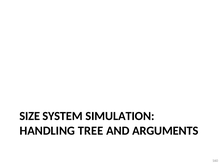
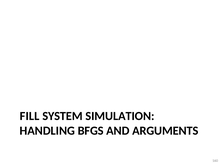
SIZE: SIZE -> FILL (30, 116)
TREE: TREE -> BFGS (91, 131)
